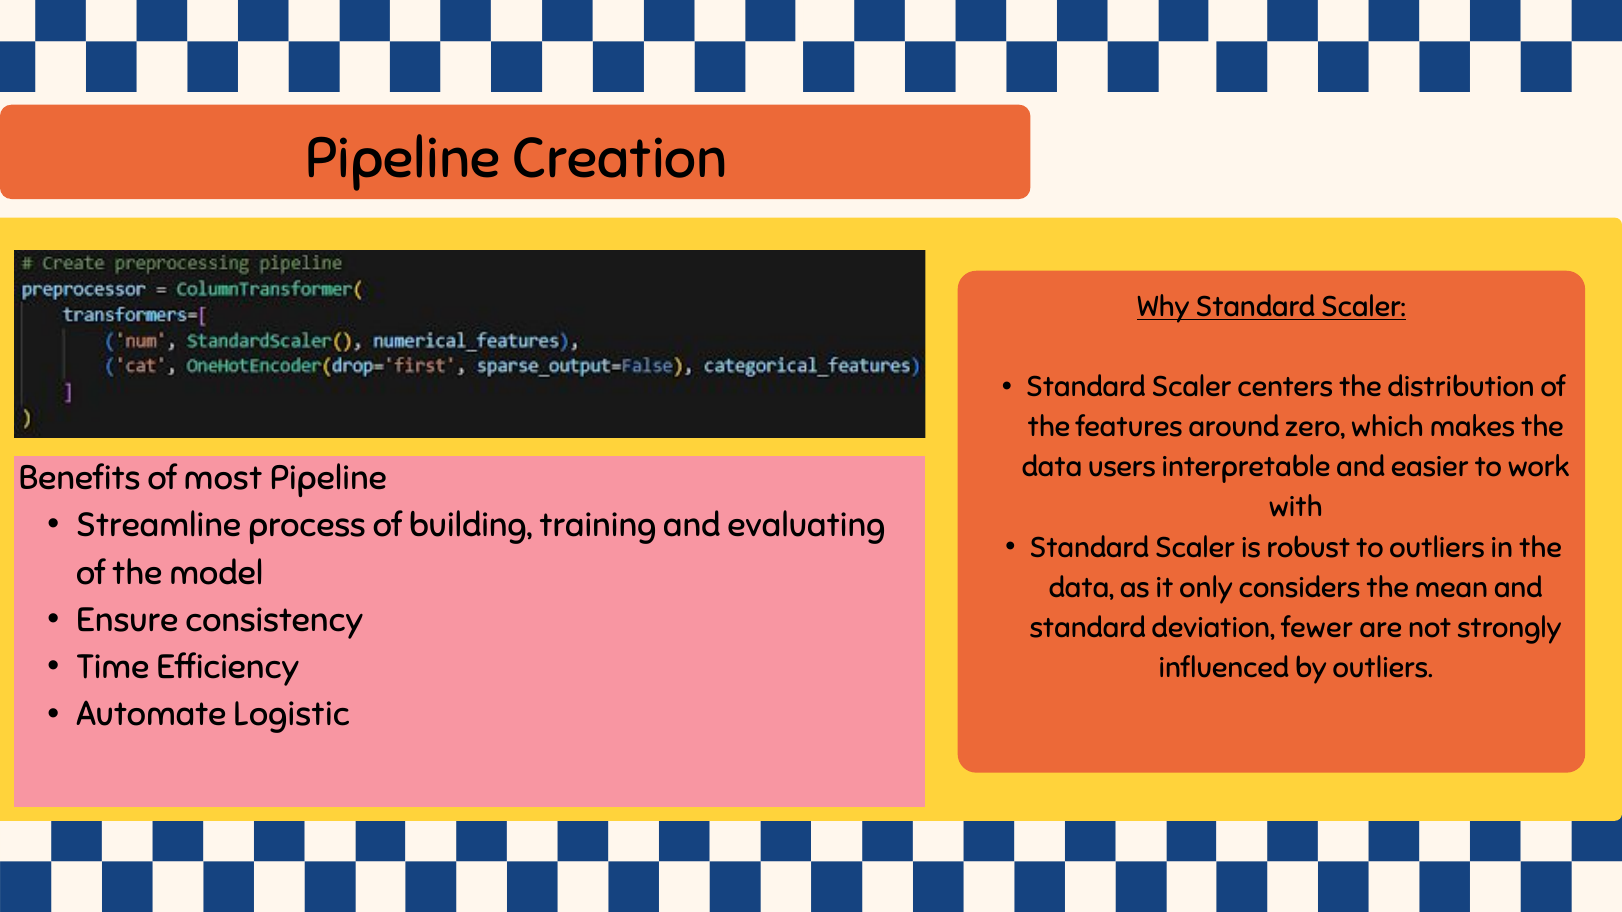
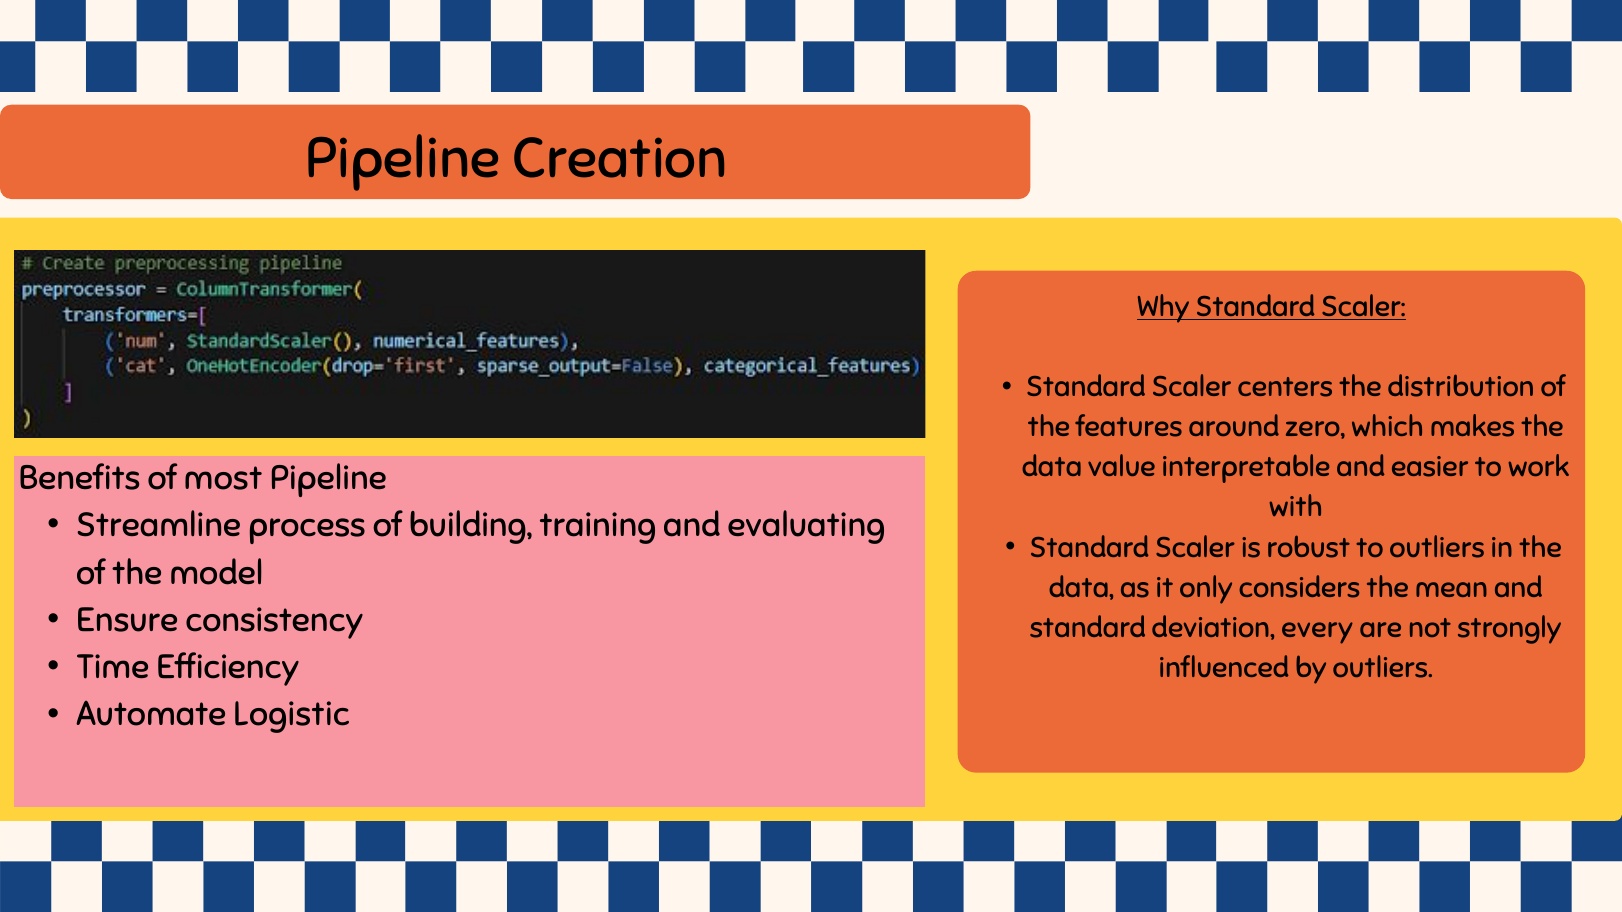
users: users -> value (1122, 468)
fewer: fewer -> every (1317, 628)
